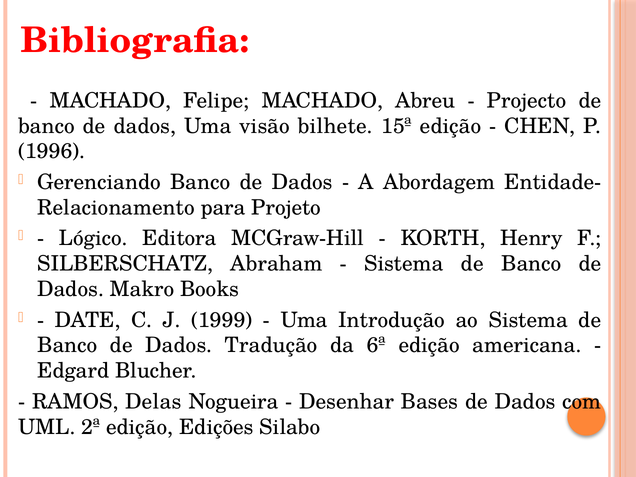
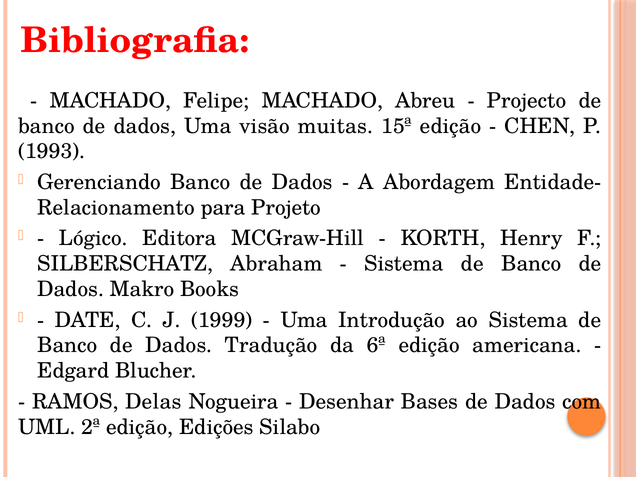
bilhete: bilhete -> muitas (335, 126)
1996: 1996 -> 1993 (52, 151)
